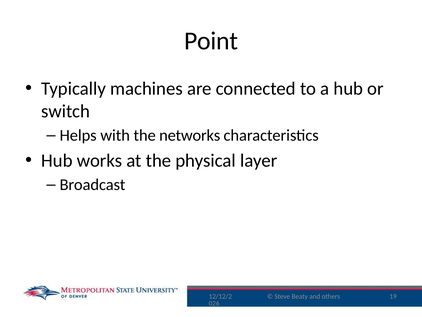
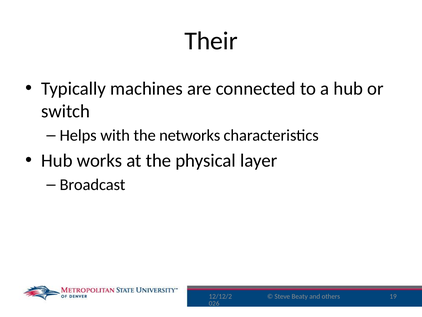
Point: Point -> Their (211, 41)
